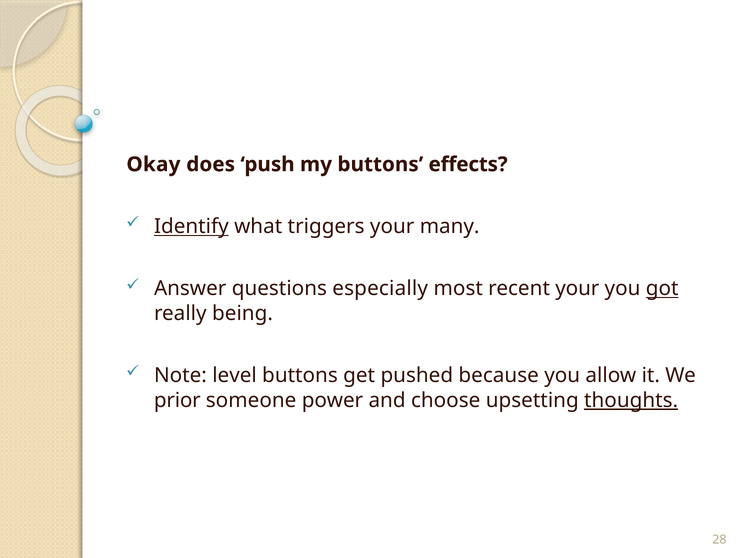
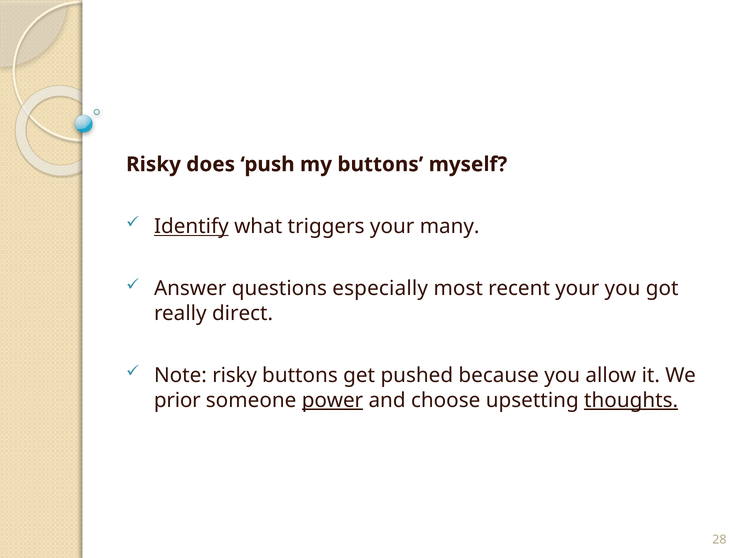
Okay: Okay -> Risky (154, 164)
effects: effects -> myself (468, 164)
got underline: present -> none (662, 289)
being: being -> direct (243, 313)
Note level: level -> risky (235, 376)
power underline: none -> present (332, 400)
